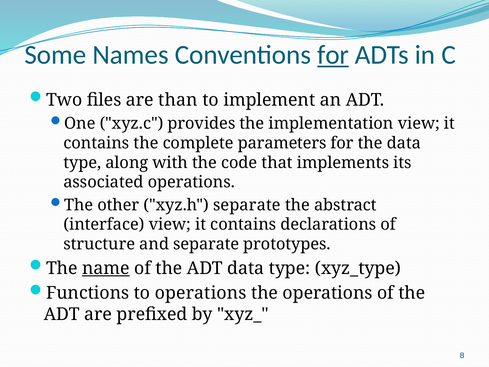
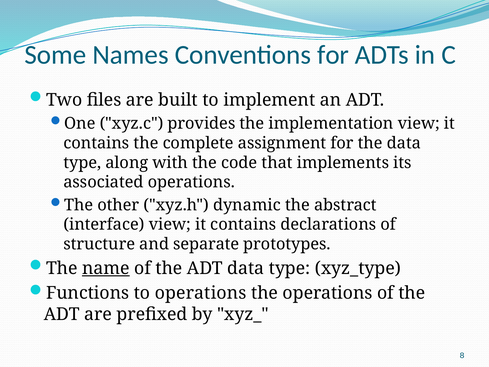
for underline: present -> none (333, 55)
than: than -> built (178, 100)
parameters: parameters -> assignment (282, 143)
xyz.h separate: separate -> dynamic (247, 205)
